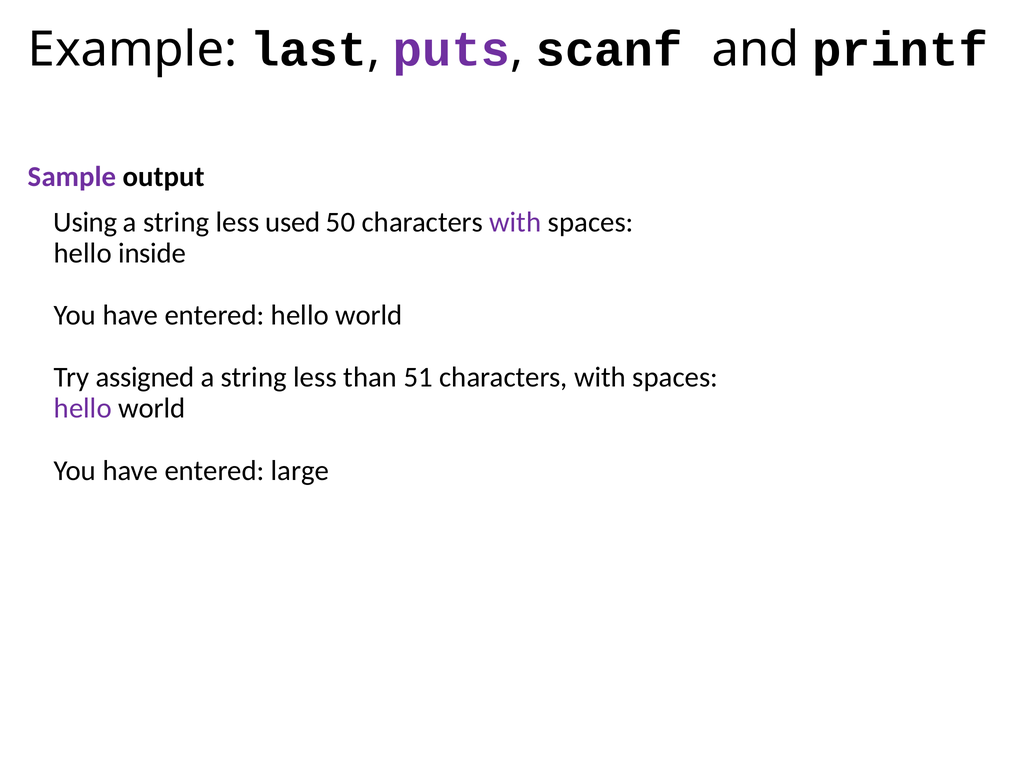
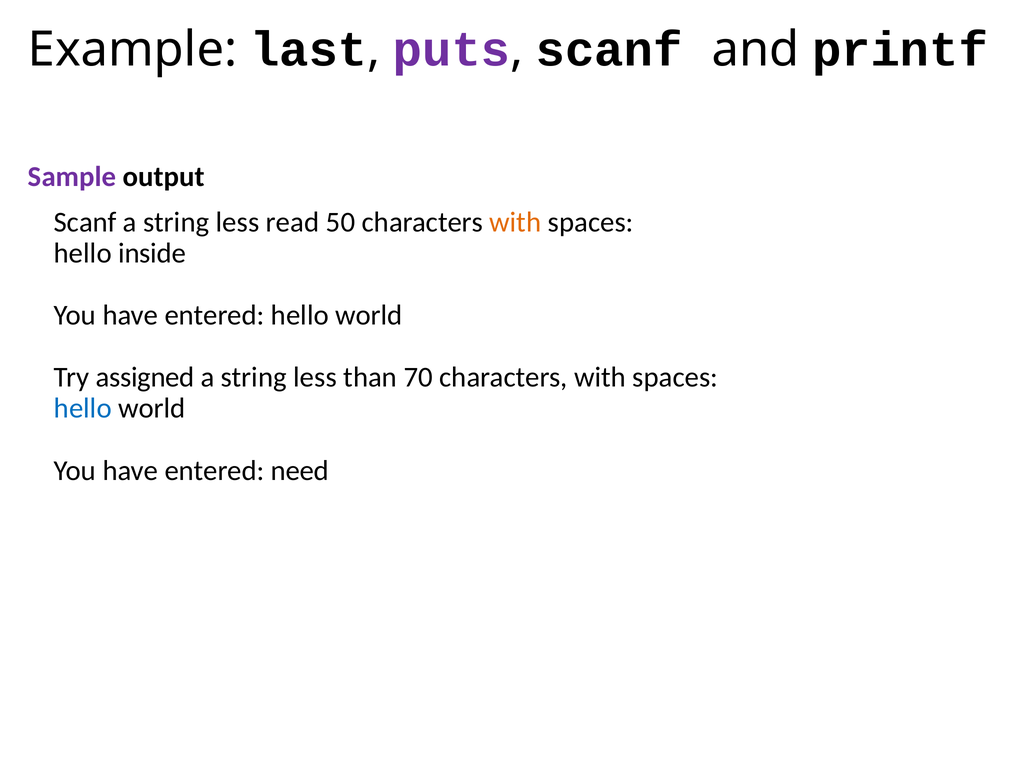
Using: Using -> Scanf (85, 222)
used: used -> read (293, 222)
with colour: purple -> orange (515, 222)
51: 51 -> 70 (418, 377)
hello colour: purple -> blue (83, 408)
large: large -> need (300, 471)
